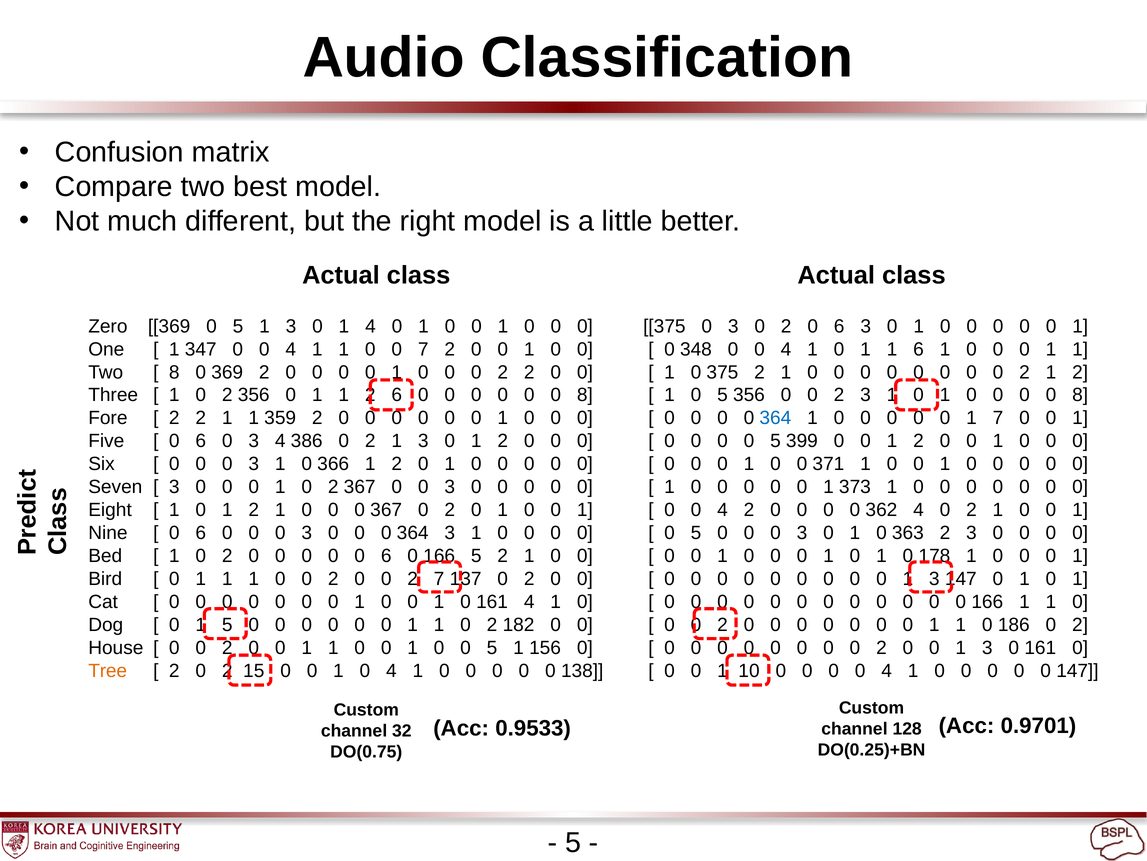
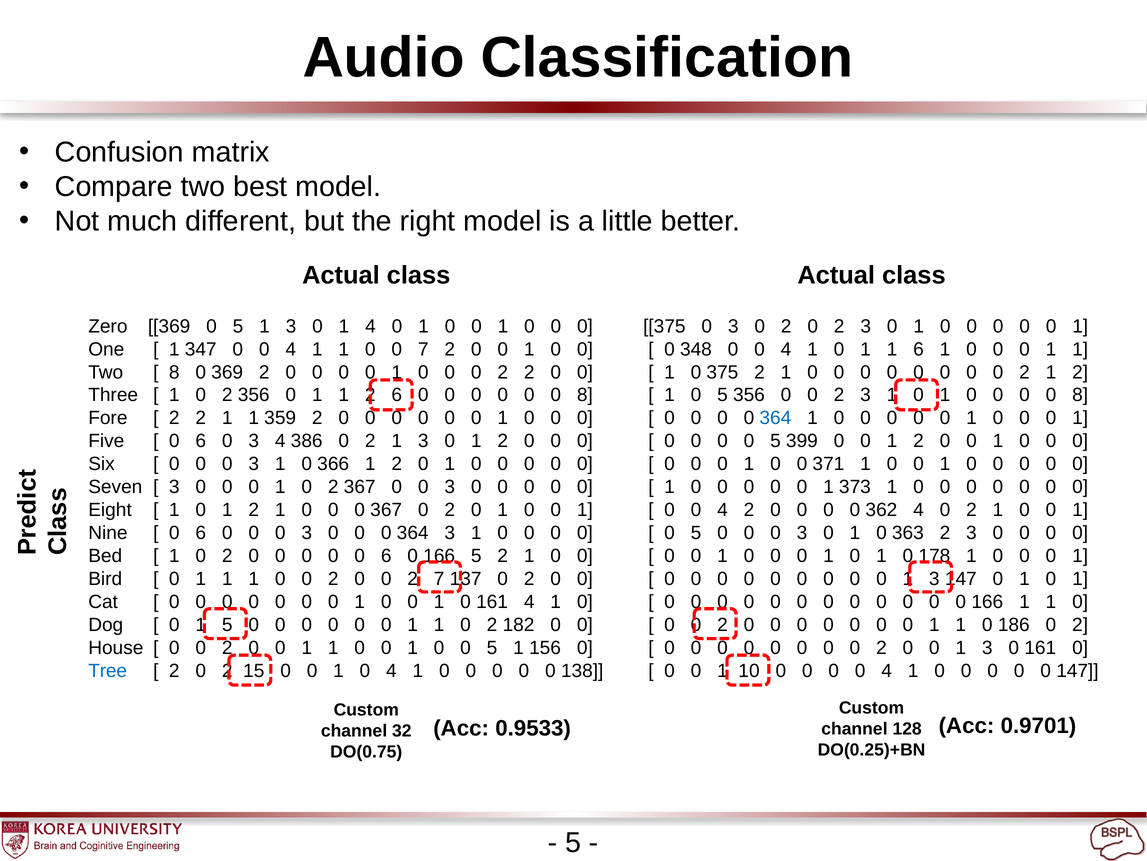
0 2 0 6: 6 -> 2 (839, 326)
7: 7 -> 0 (998, 418)
Tree colour: orange -> blue (108, 670)
